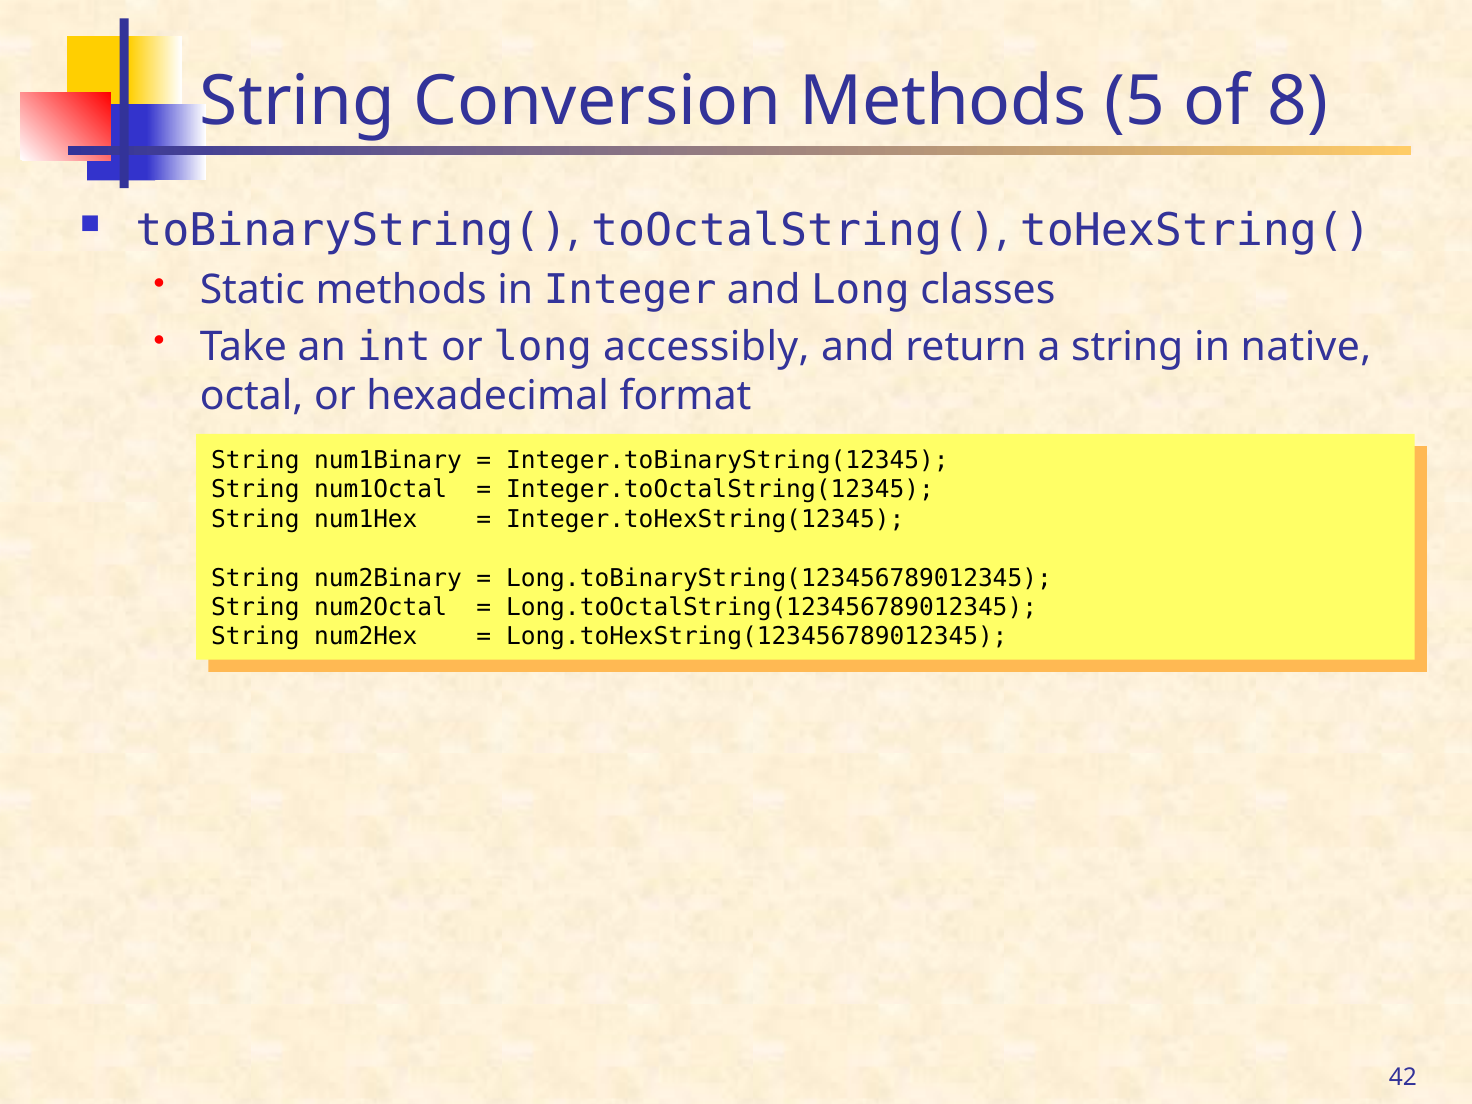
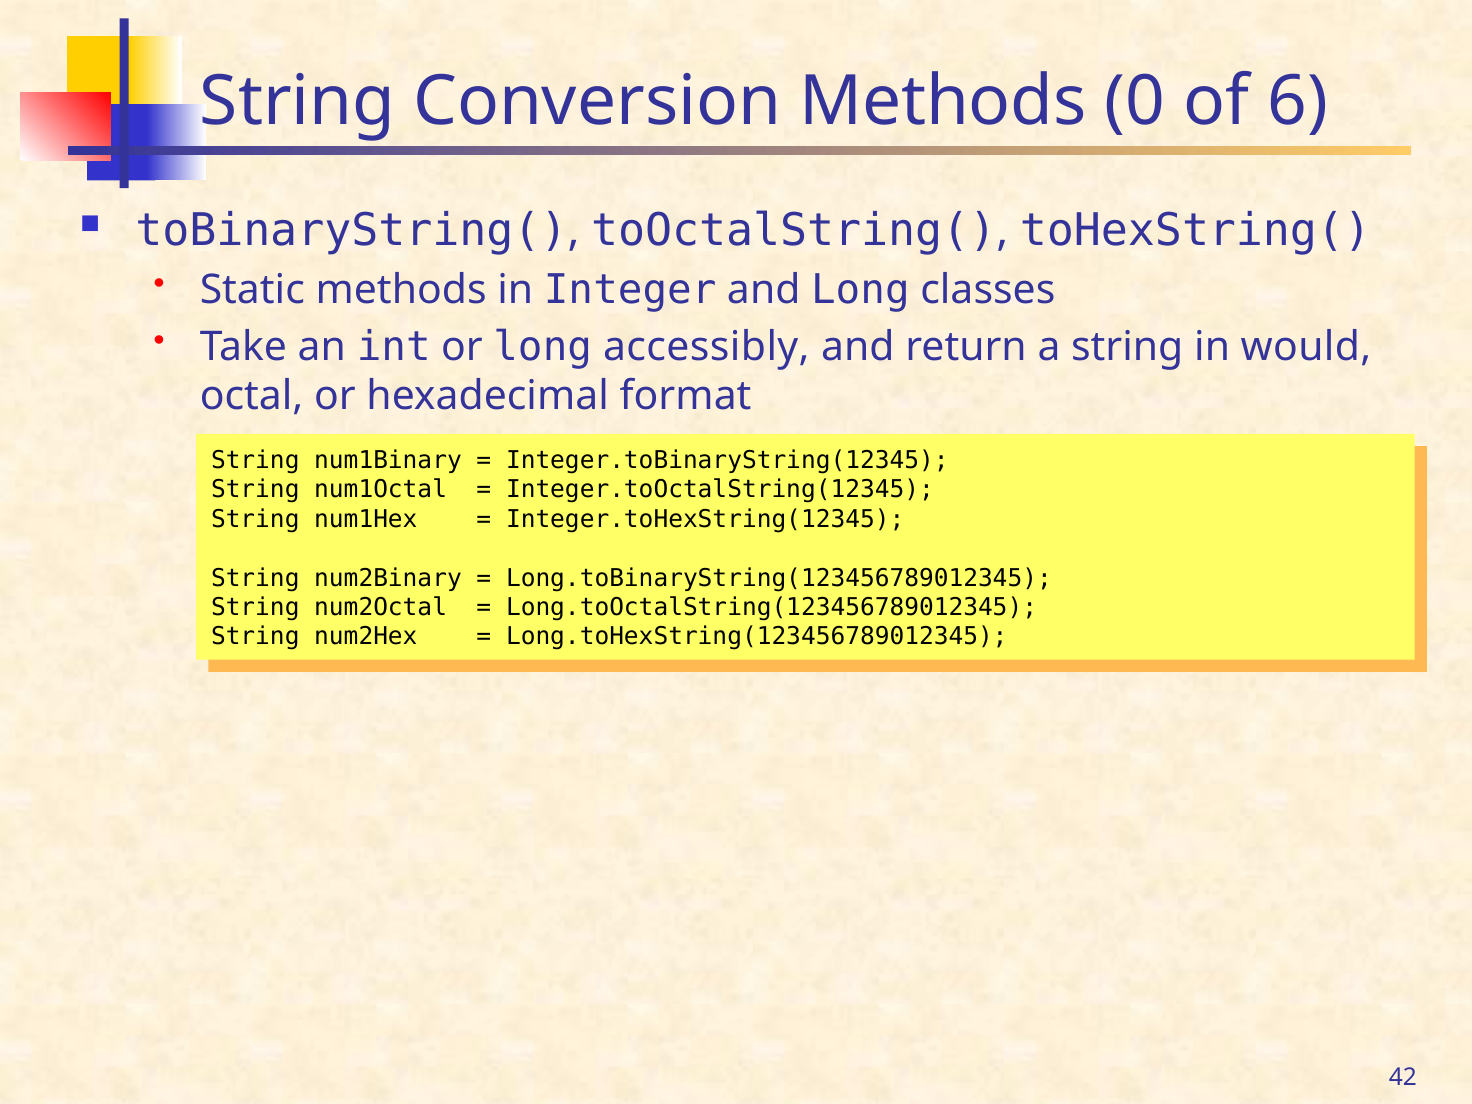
5: 5 -> 0 (1135, 102)
8: 8 -> 6 (1298, 102)
native: native -> would (1306, 347)
